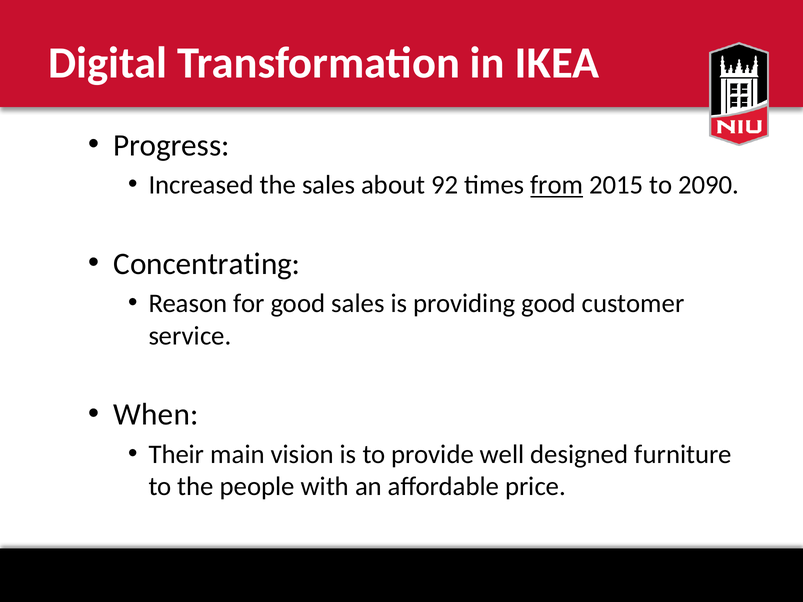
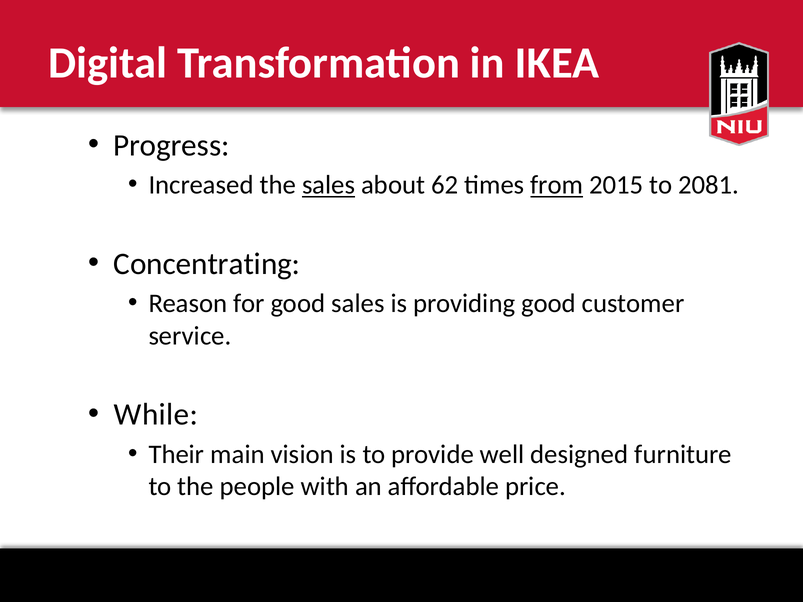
sales underline: none -> present (329, 185)
92: 92 -> 62 (445, 185)
2090: 2090 -> 2081 (709, 185)
When: When -> While (156, 415)
